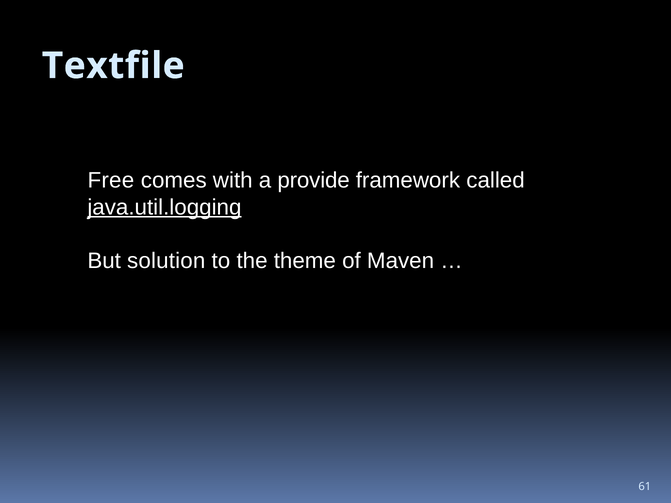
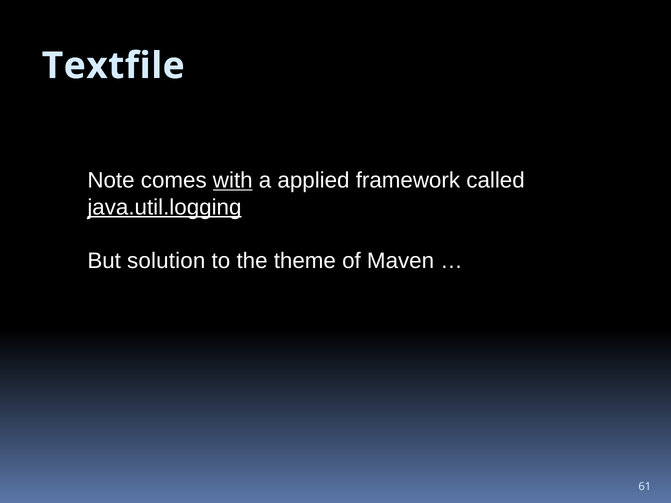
Free: Free -> Note (111, 180)
with underline: none -> present (233, 180)
provide: provide -> applied (314, 180)
